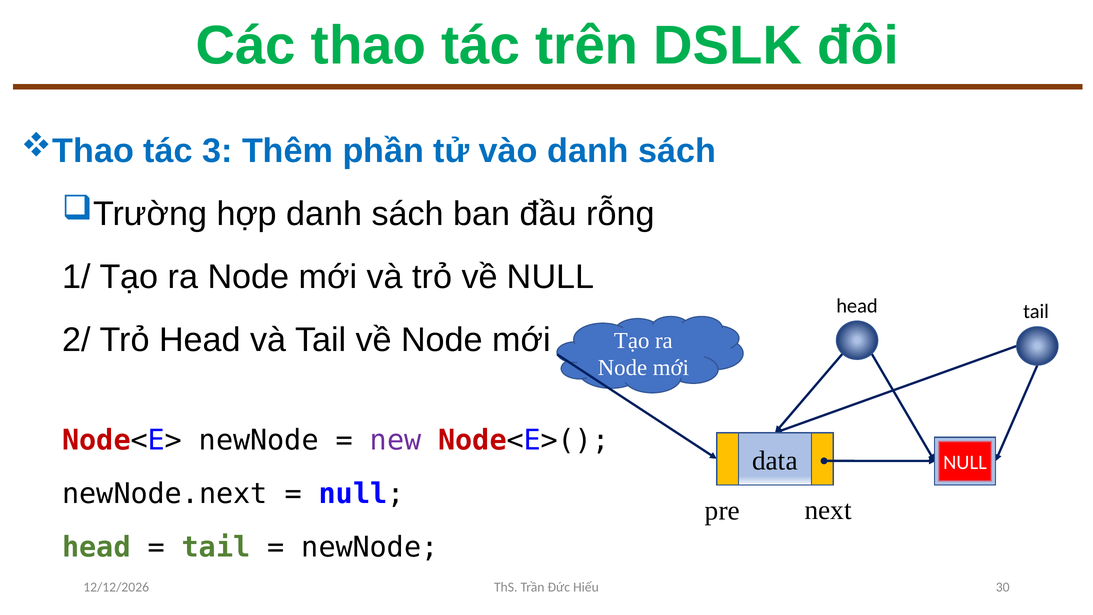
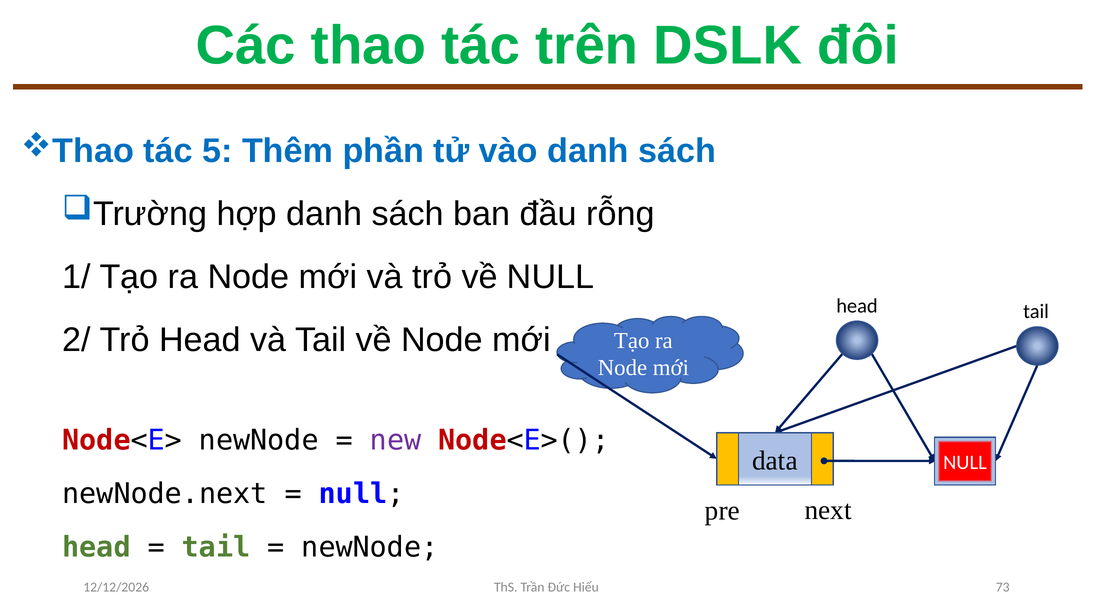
3: 3 -> 5 (217, 151)
30: 30 -> 73 (1003, 587)
